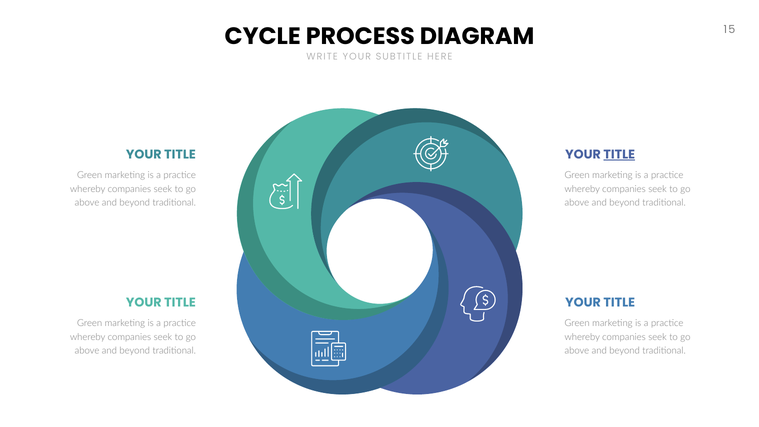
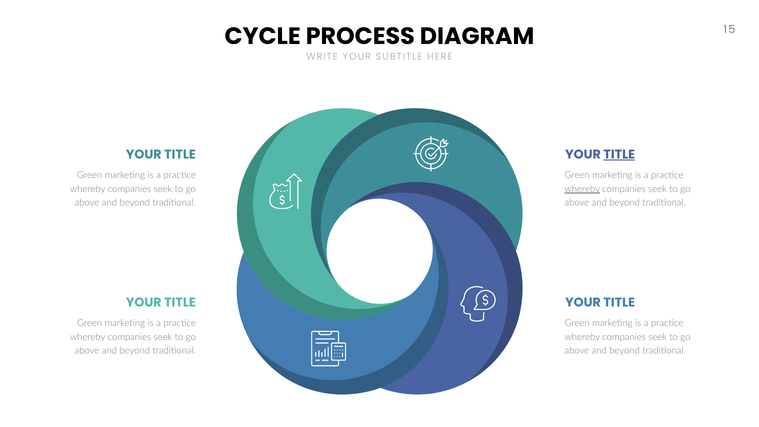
whereby underline: none -> present (582, 189)
